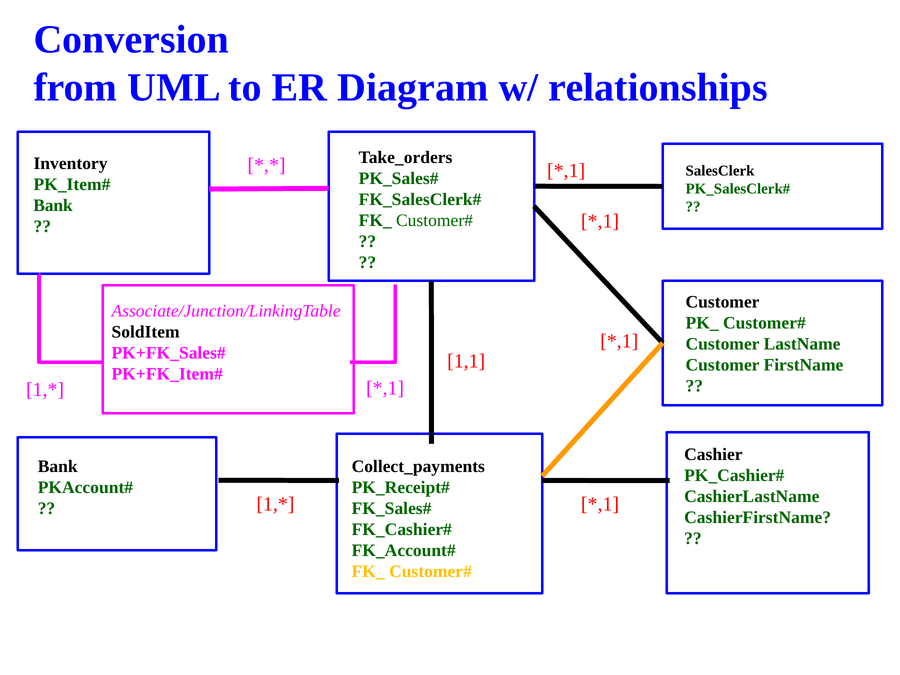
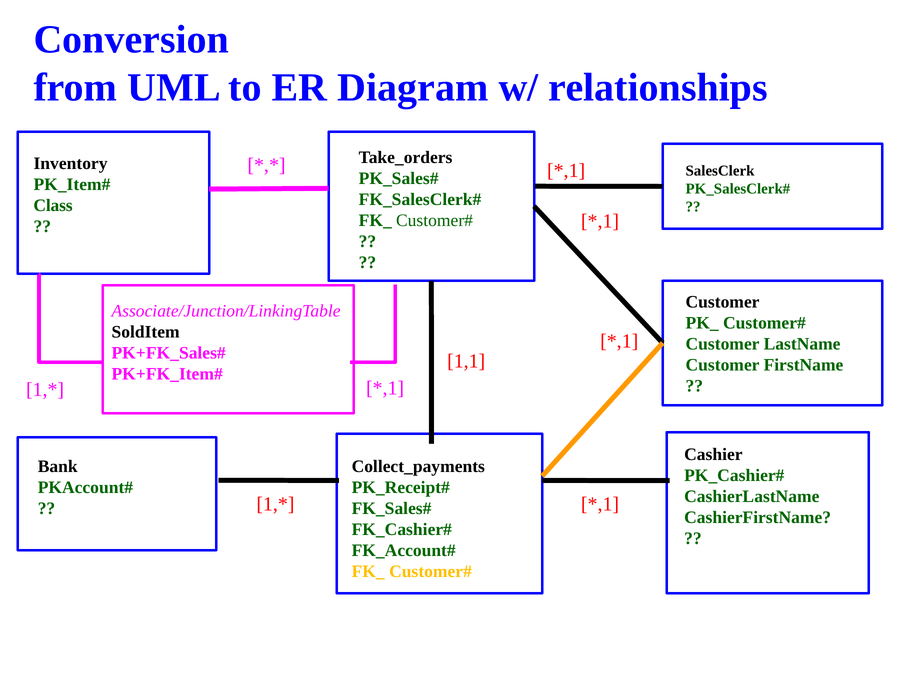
Bank: Bank -> Class (53, 206)
